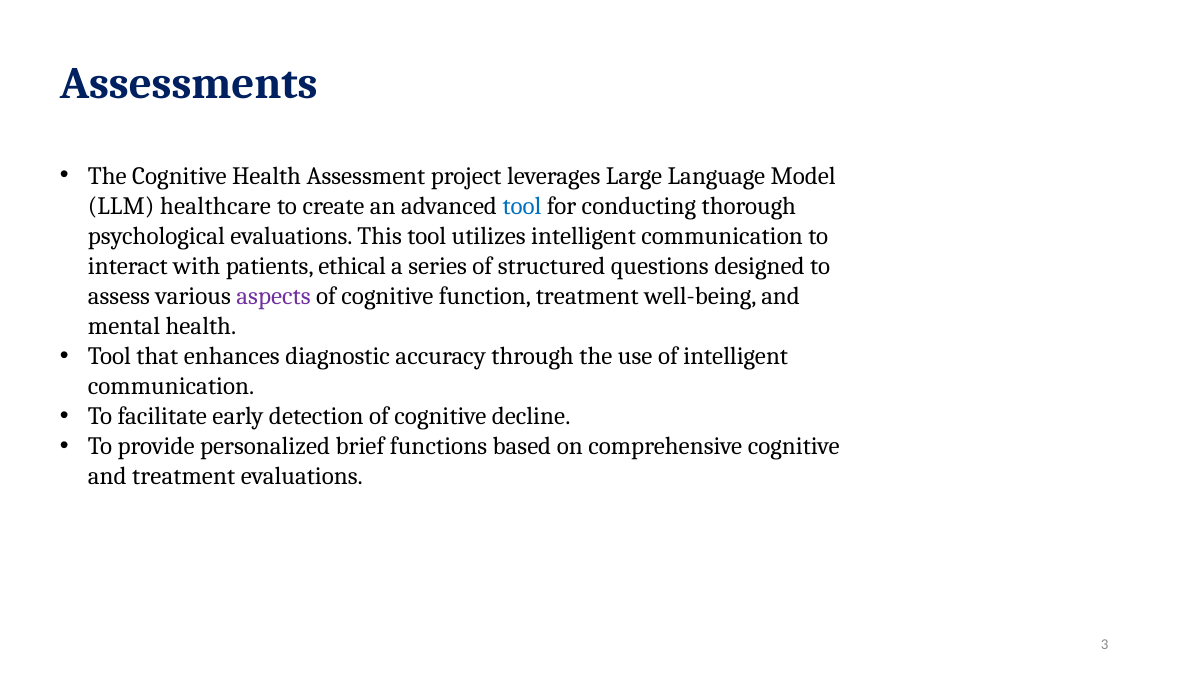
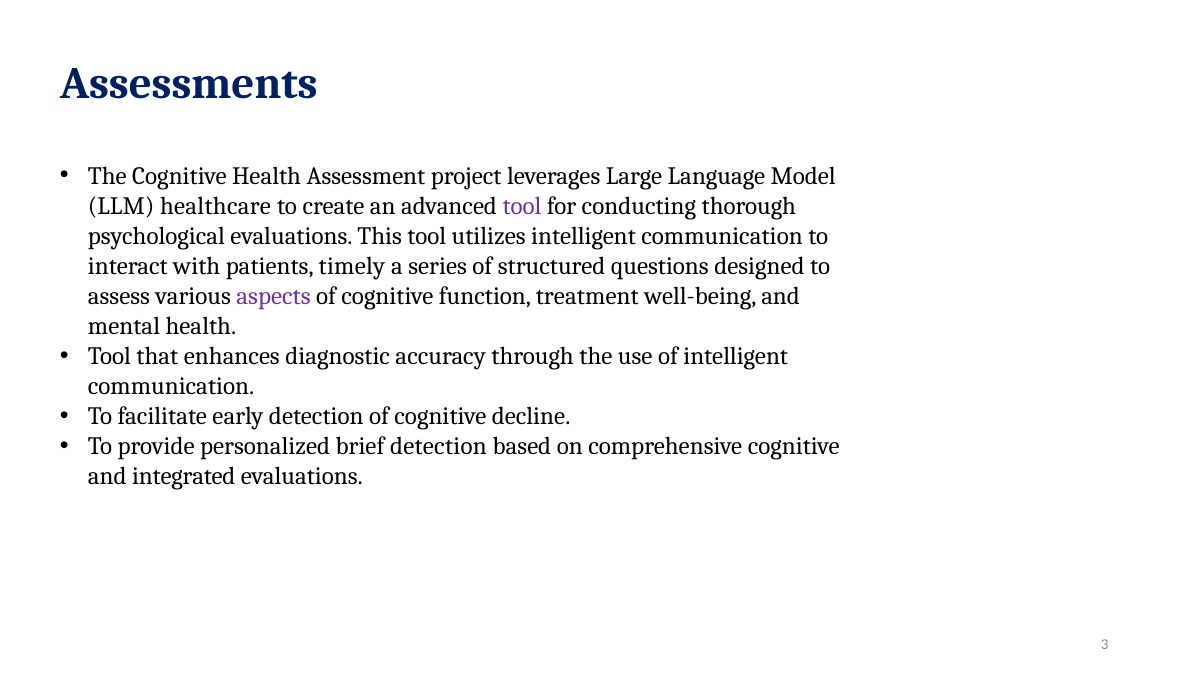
tool colour: blue -> purple (522, 206)
ethical: ethical -> timely (352, 266)
brief functions: functions -> detection (438, 446)
and treatment: treatment -> integrated (184, 476)
